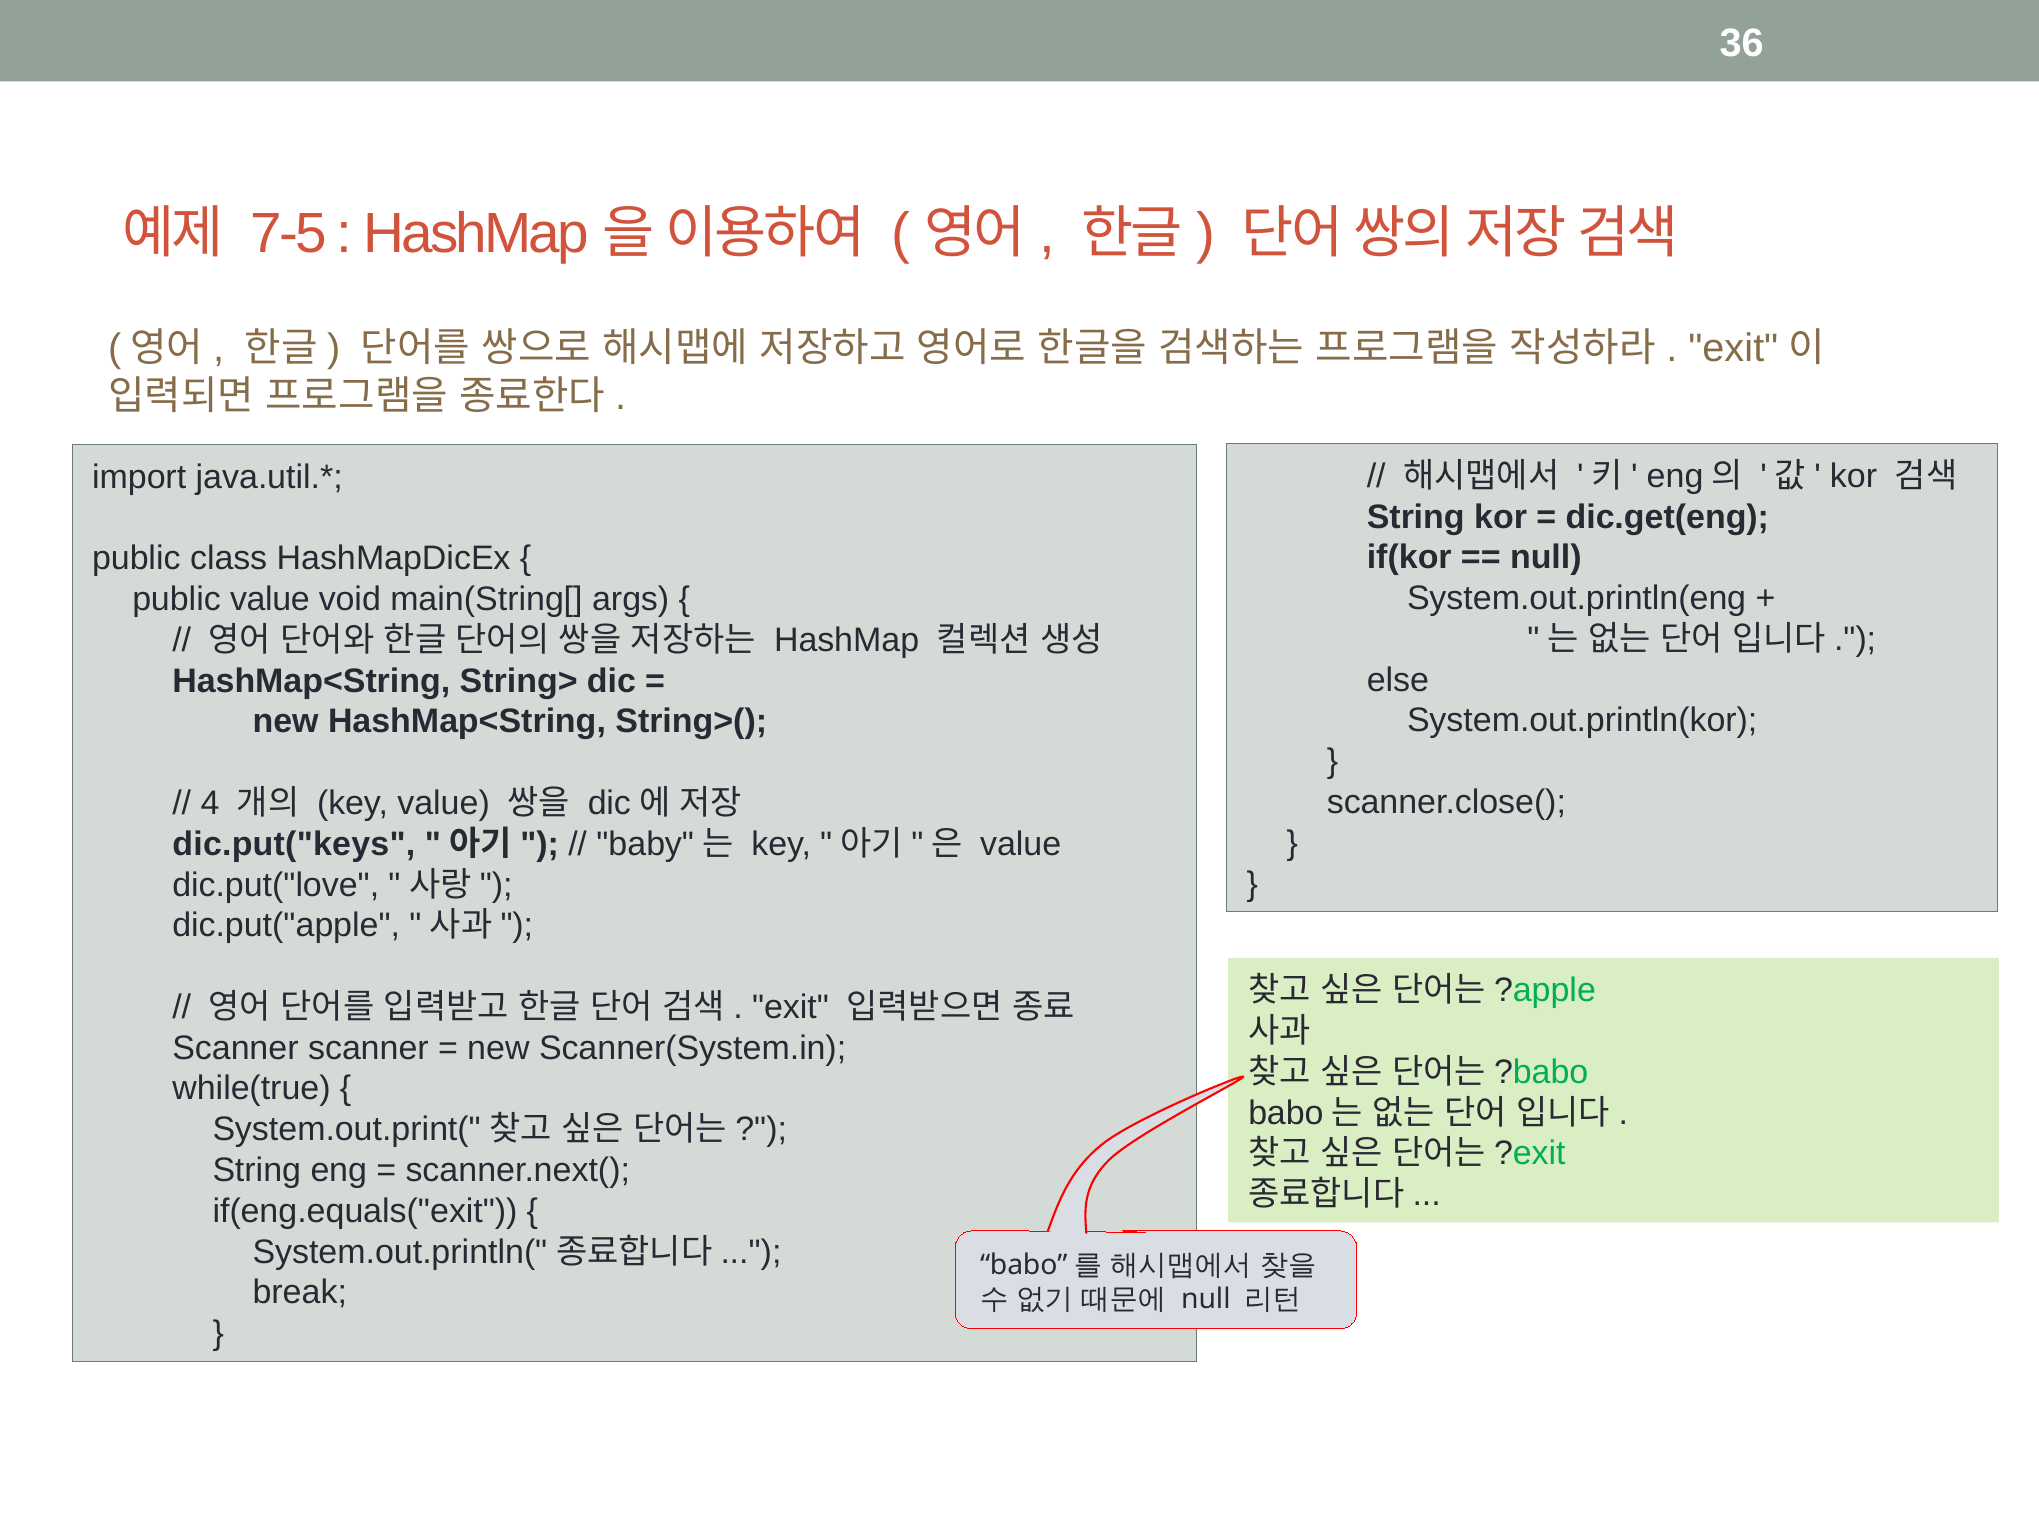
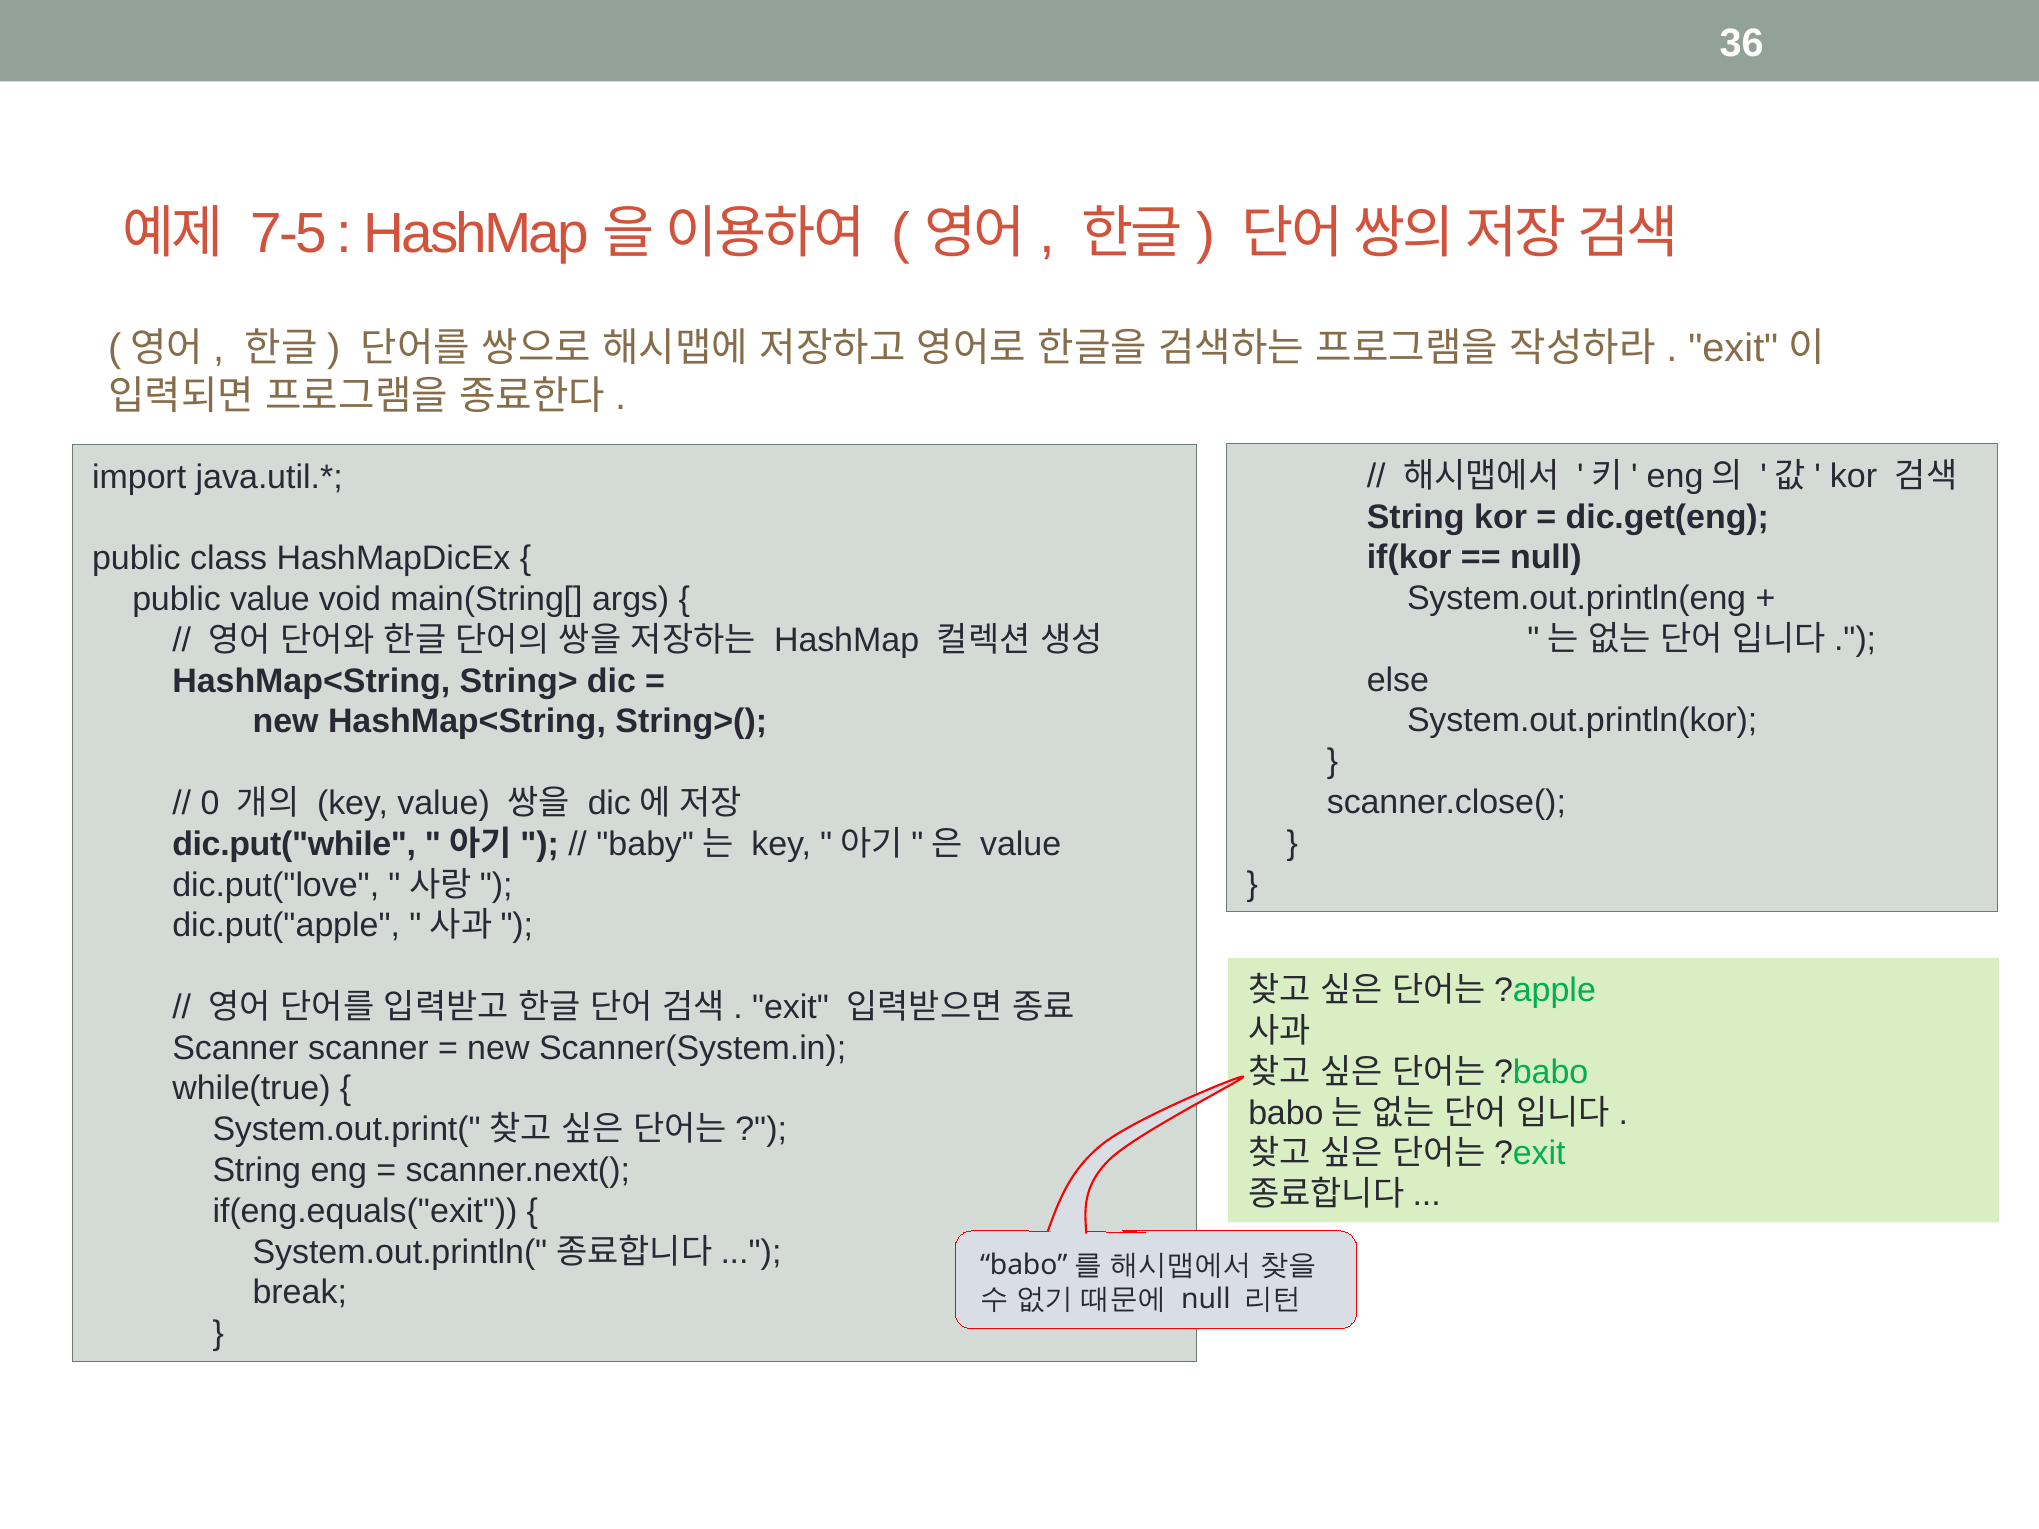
4: 4 -> 0 (210, 803)
dic.put("keys: dic.put("keys -> dic.put("while (294, 844)
